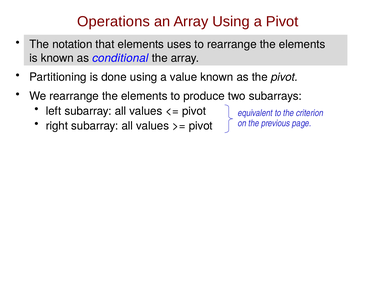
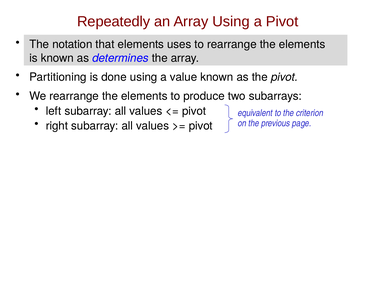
Operations: Operations -> Repeatedly (114, 22)
conditional: conditional -> determines (120, 58)
